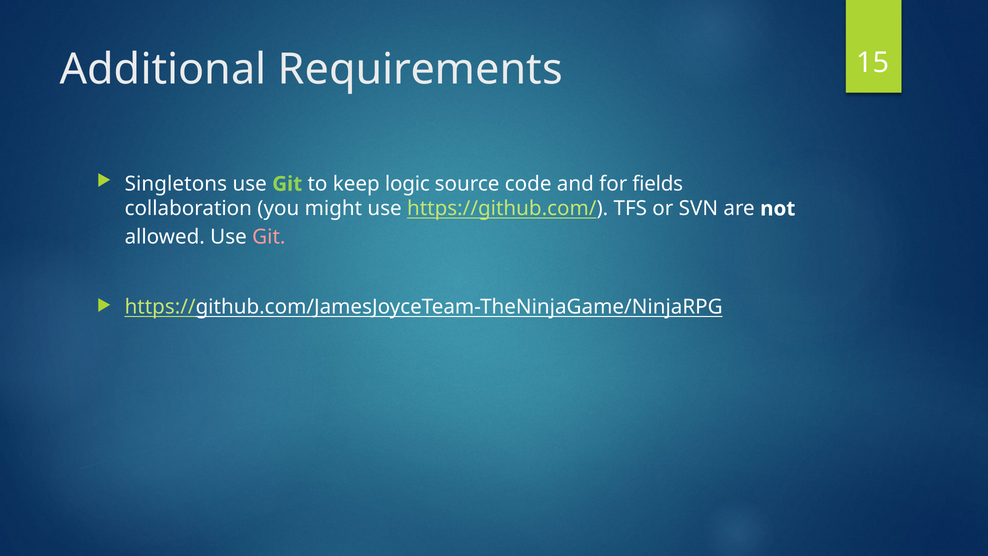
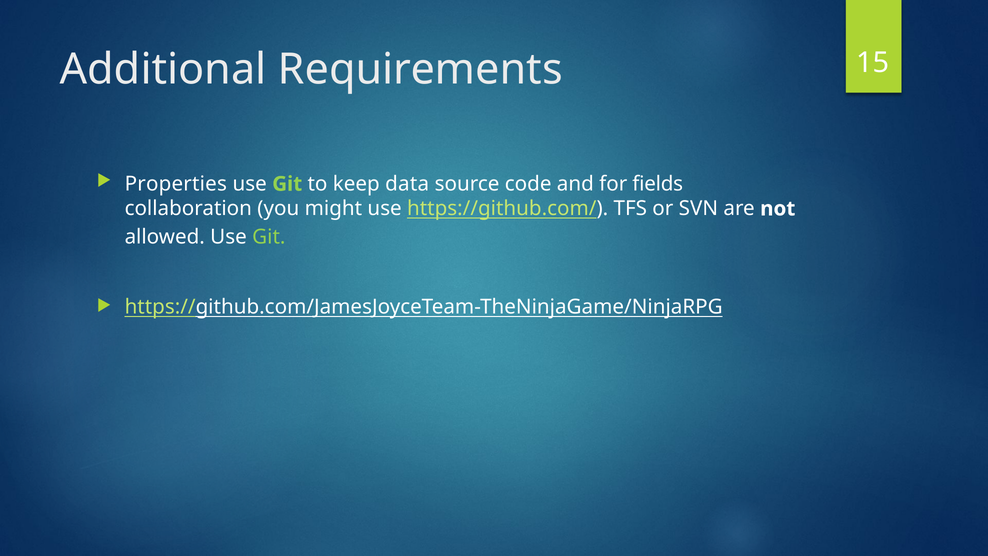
Singletons: Singletons -> Properties (176, 184)
logic: logic -> data (407, 184)
Git colour: pink -> light green (269, 237)
